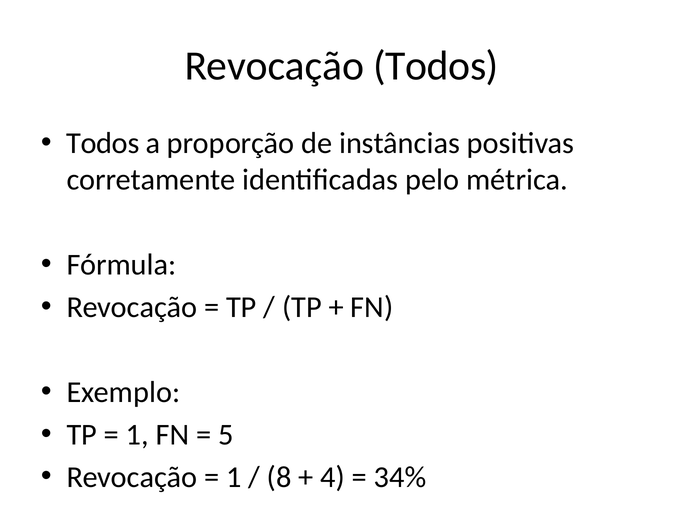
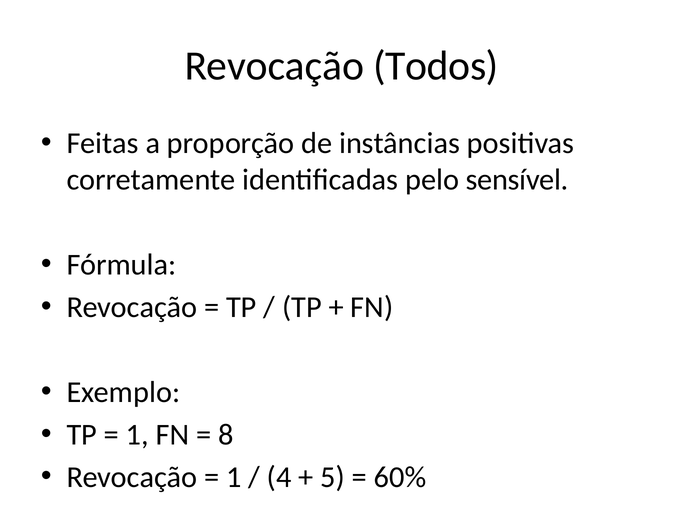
Todos: Todos -> Feitas (103, 143)
métrica: métrica -> sensível (517, 180)
5: 5 -> 8 (226, 435)
8: 8 -> 4 (279, 477)
4: 4 -> 5 (333, 477)
34%: 34% -> 60% (400, 477)
